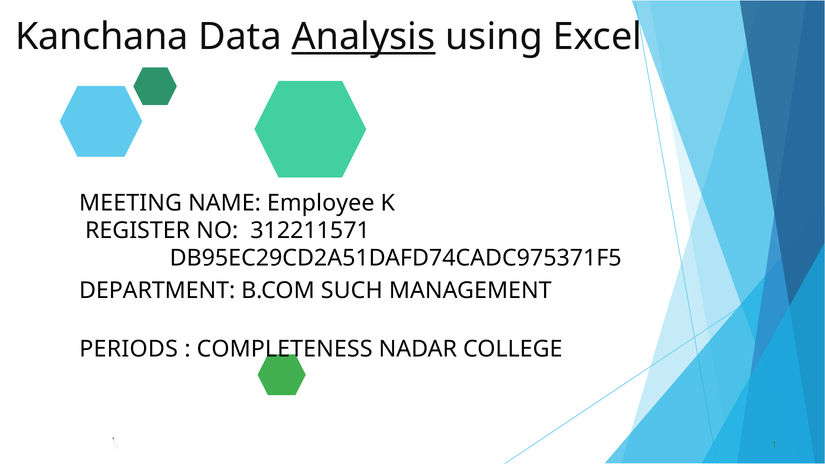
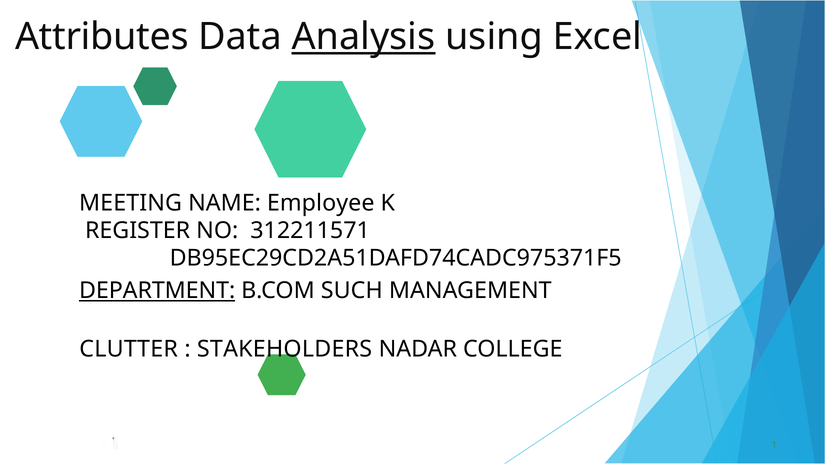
Kanchana: Kanchana -> Attributes (102, 37)
DEPARTMENT underline: none -> present (157, 291)
PERIODS: PERIODS -> CLUTTER (129, 349)
COMPLETENESS: COMPLETENESS -> STAKEHOLDERS (285, 349)
